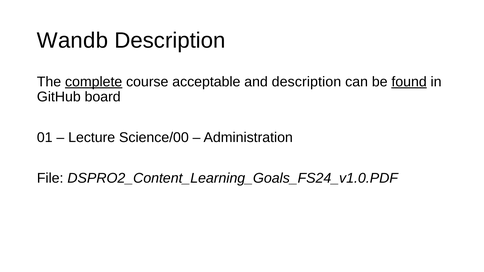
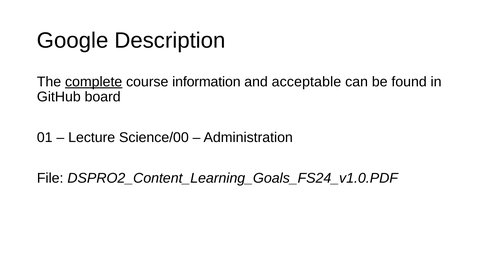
Wandb: Wandb -> Google (73, 41)
acceptable: acceptable -> information (206, 82)
and description: description -> acceptable (306, 82)
found underline: present -> none (409, 82)
